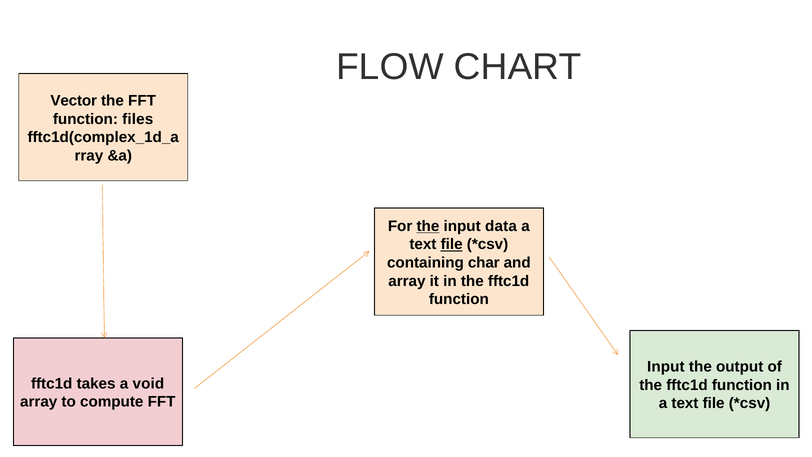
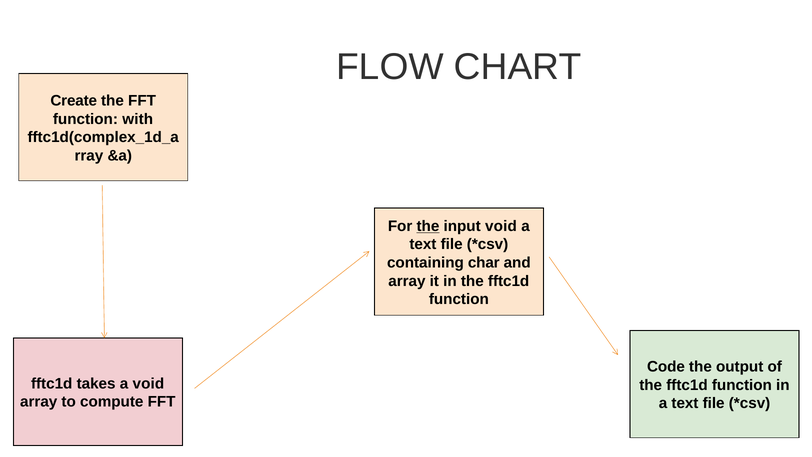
Vector: Vector -> Create (74, 101)
files: files -> with (138, 119)
input data: data -> void (501, 226)
file underline: present -> none (452, 244)
Input: Input -> Code (666, 367)
